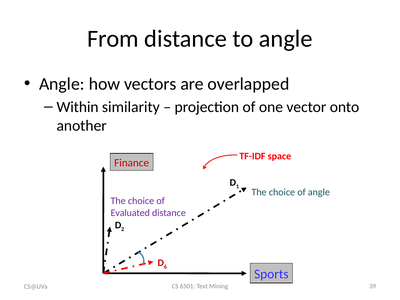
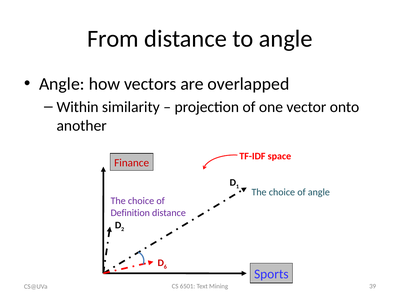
Evaluated: Evaluated -> Definition (130, 213)
